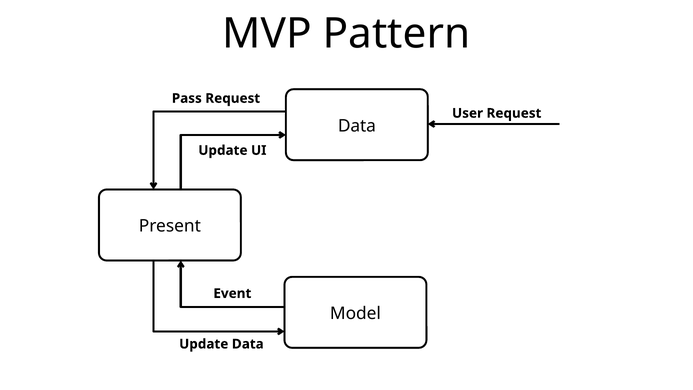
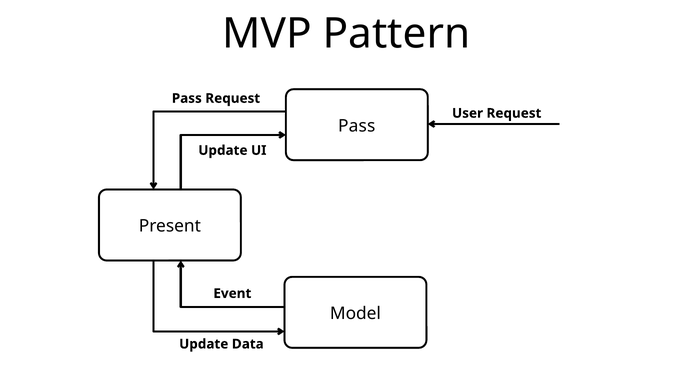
Data: Data -> Pass (357, 126)
